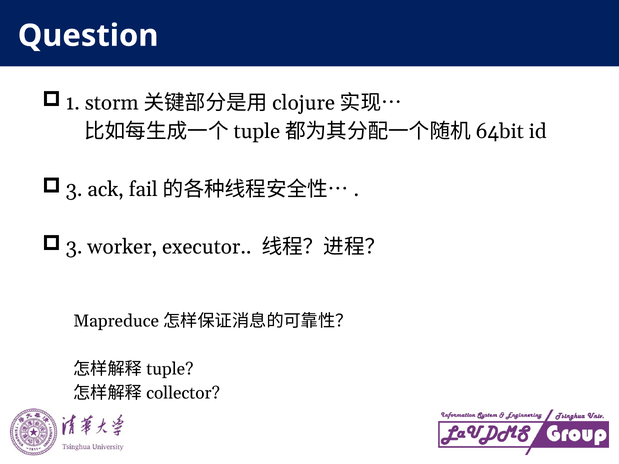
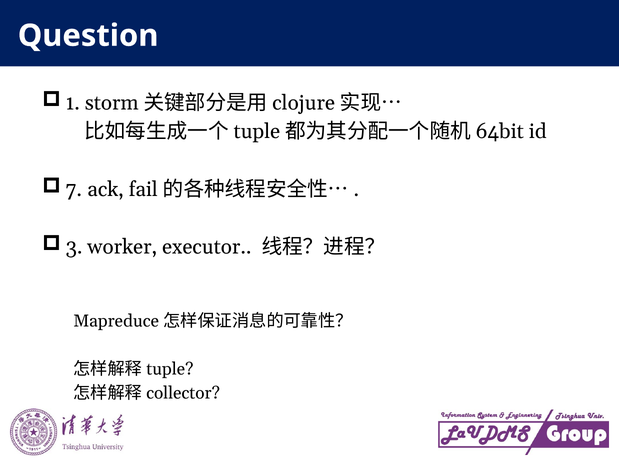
3: 3 -> 7 (74, 189)
